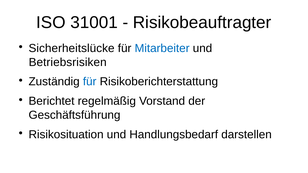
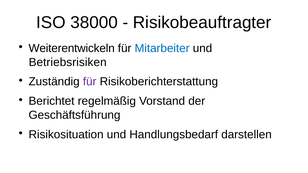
31001: 31001 -> 38000 (94, 23)
Sicherheitslücke: Sicherheitslücke -> Weiterentwickeln (72, 48)
für colour: blue -> purple (90, 82)
